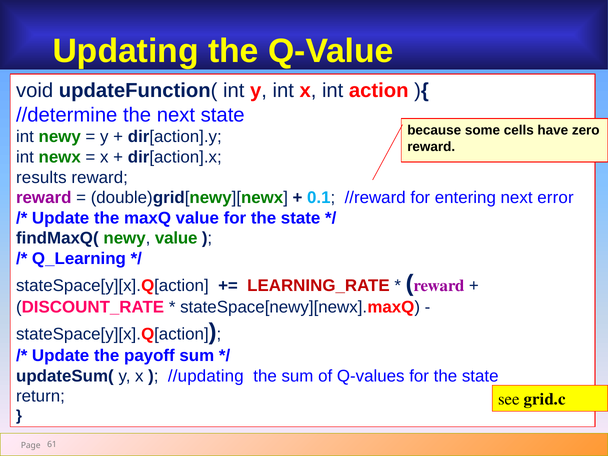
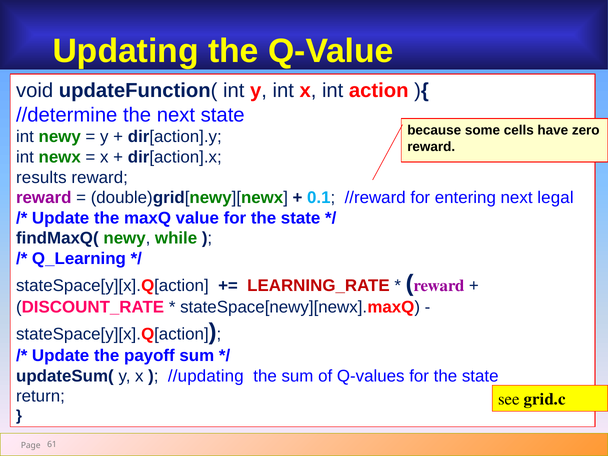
error: error -> legal (555, 198)
newy value: value -> while (176, 238)
